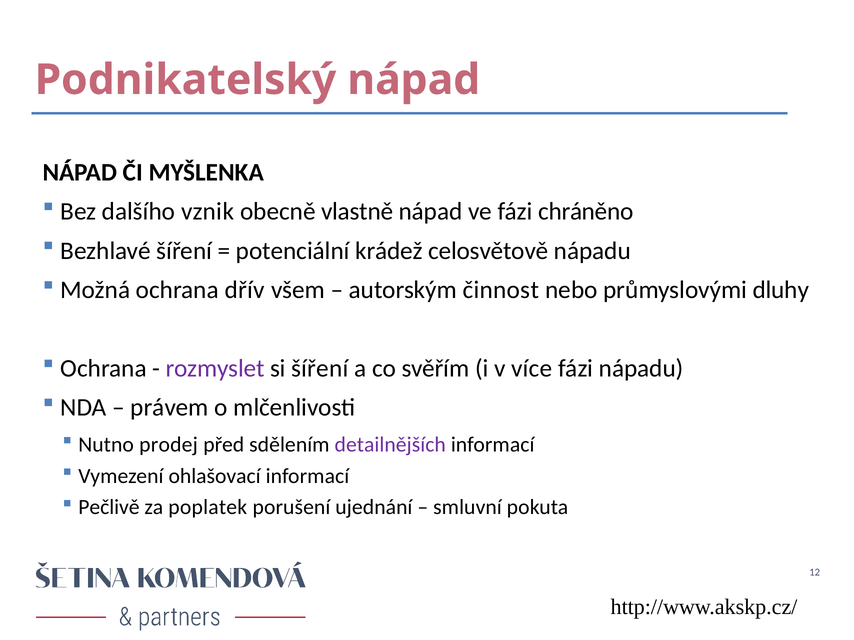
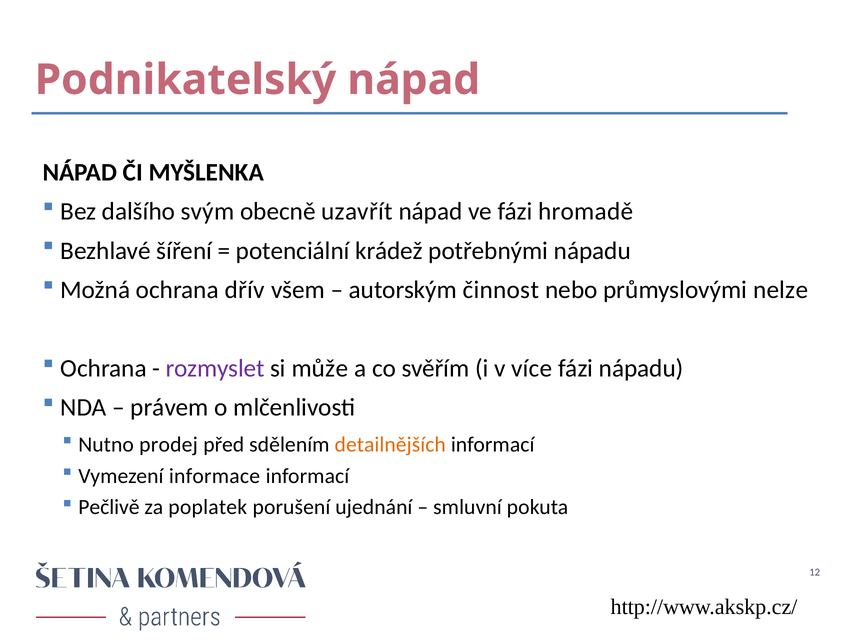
vznik: vznik -> svým (208, 212)
vlastně: vlastně -> uzavřít (357, 212)
chráněno: chráněno -> hromadě (586, 212)
celosvětově: celosvětově -> potřebnými (488, 251)
dluhy: dluhy -> nelze (781, 290)
si šíření: šíření -> může (320, 369)
detailnějších colour: purple -> orange (390, 445)
ohlašovací: ohlašovací -> informace (214, 476)
